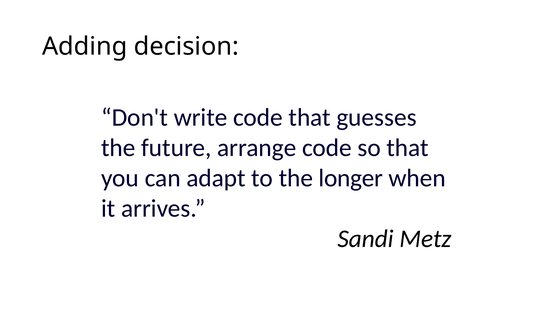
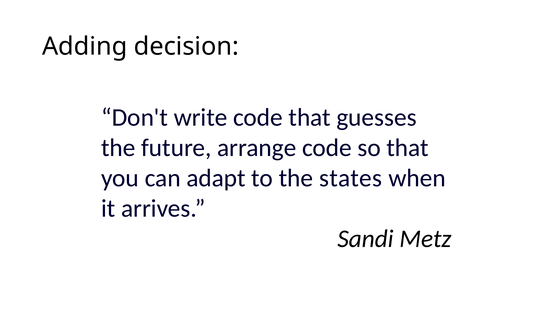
longer: longer -> states (351, 178)
